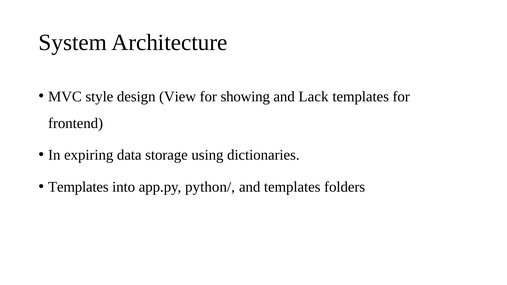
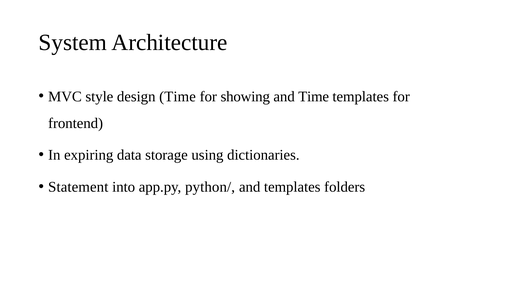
design View: View -> Time (178, 97)
and Lack: Lack -> Time (314, 97)
Templates: Templates -> Statement (78, 187)
